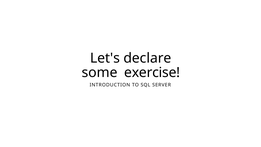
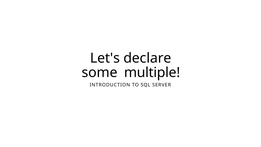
exercise: exercise -> multiple (152, 72)
